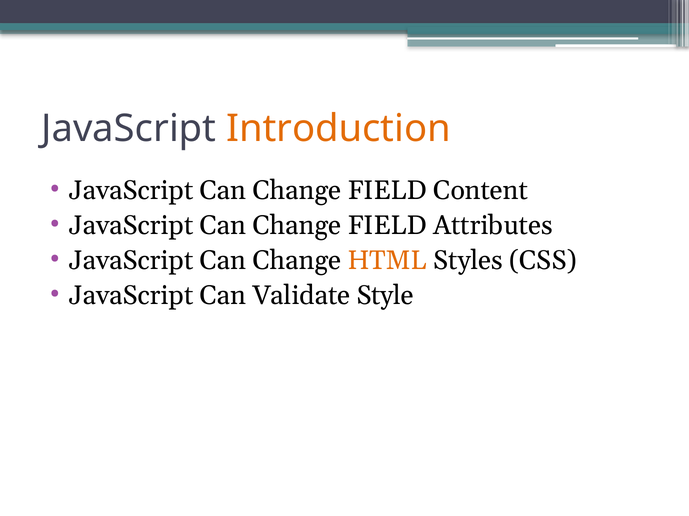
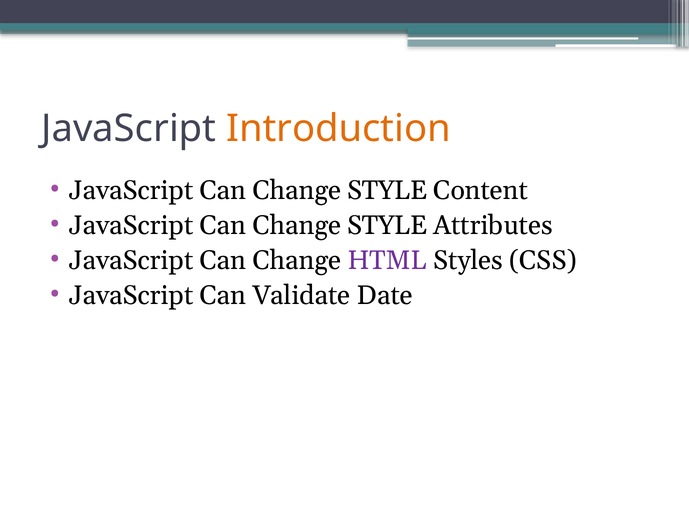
FIELD: FIELD -> STYLE (387, 191)
FIELD: FIELD -> STYLE (387, 226)
HTML colour: orange -> purple (387, 261)
Style: Style -> Date (385, 296)
